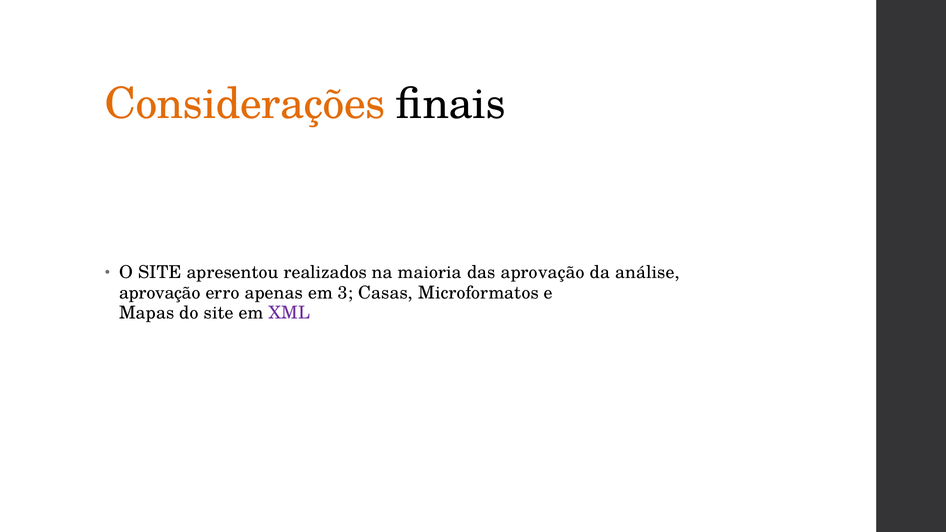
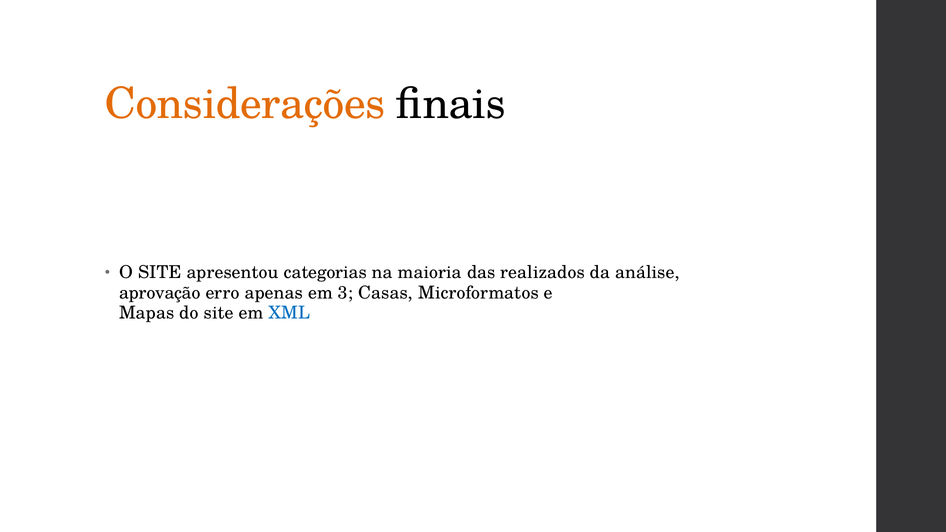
realizados: realizados -> categorias (325, 273)
das aprovação: aprovação -> realizados (543, 273)
XML colour: purple -> blue (289, 313)
